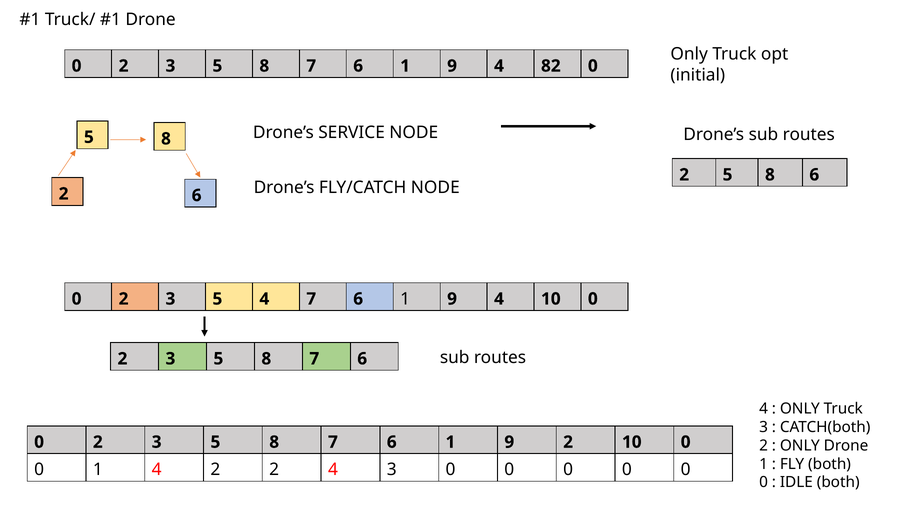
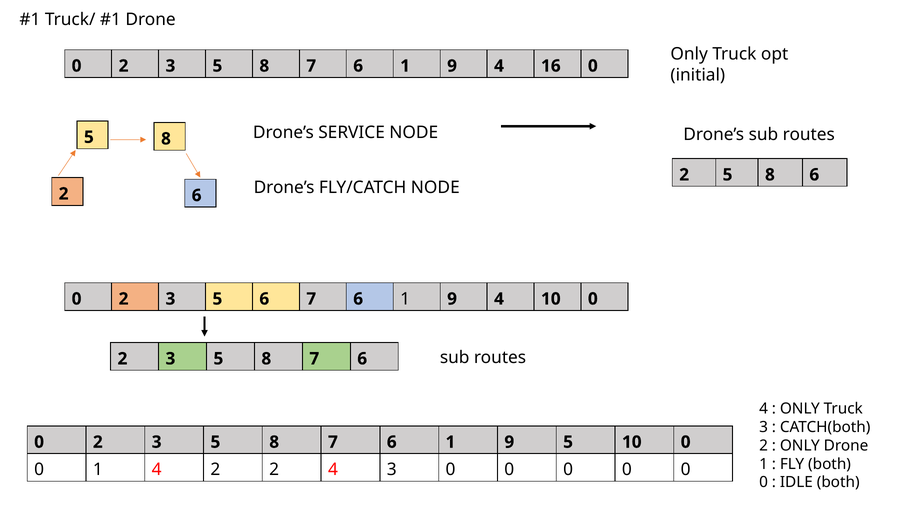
82: 82 -> 16 (551, 66)
5 4: 4 -> 6 (264, 299)
9 2: 2 -> 5 (568, 442)
